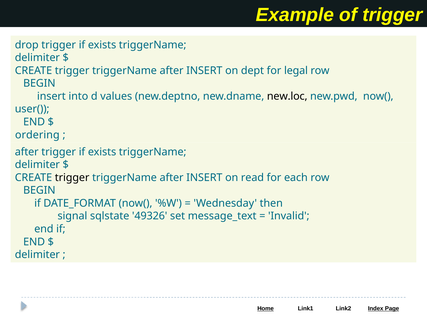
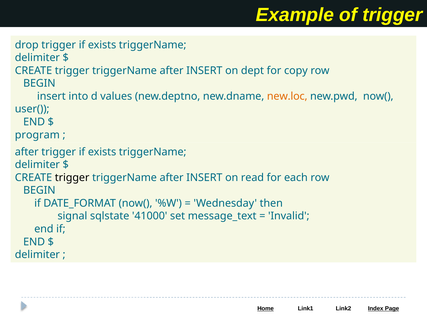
legal: legal -> copy (296, 70)
new.loc colour: black -> orange (287, 96)
ordering: ordering -> program (37, 134)
49326: 49326 -> 41000 (150, 216)
